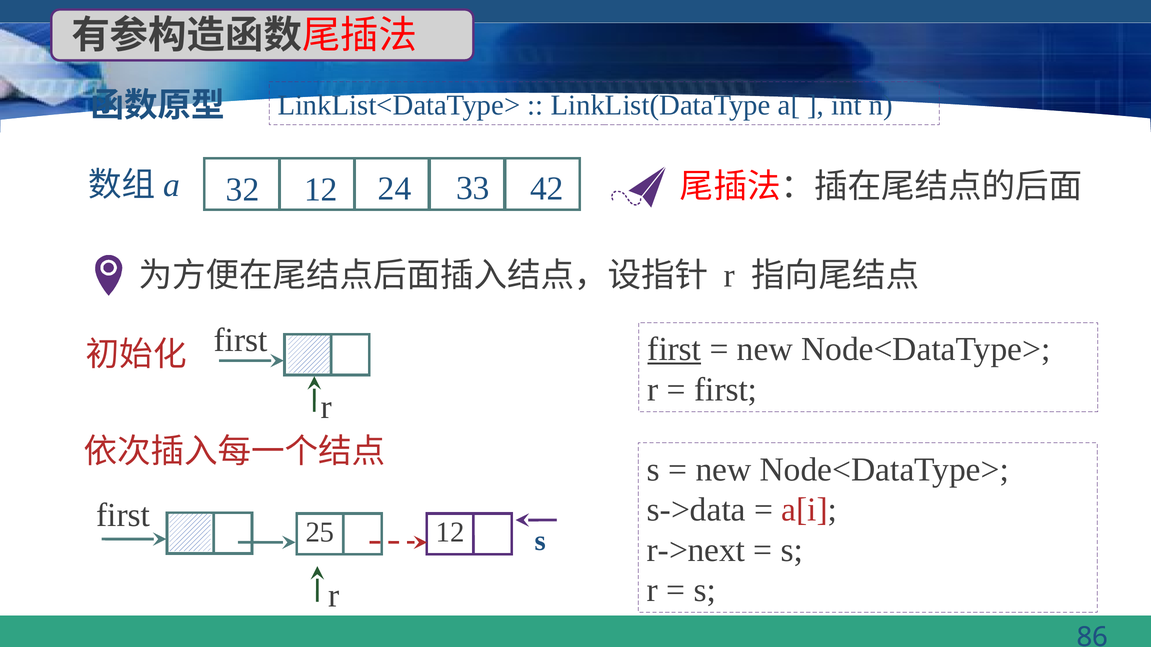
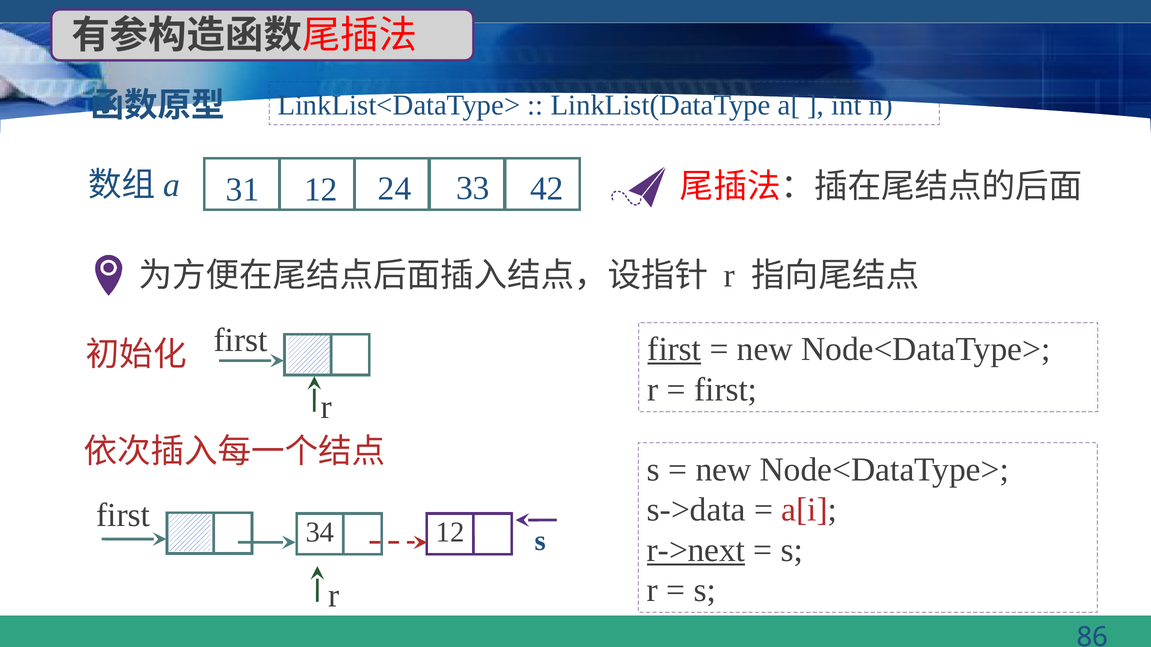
32: 32 -> 31 (243, 190)
25: 25 -> 34 (320, 533)
r->next underline: none -> present (696, 550)
